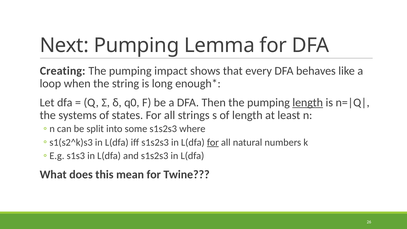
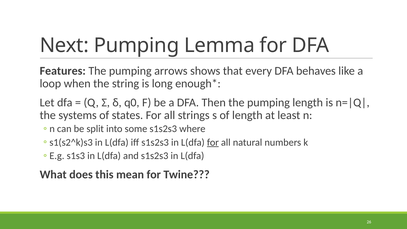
Creating: Creating -> Features (63, 71)
impact: impact -> arrows (171, 71)
length underline: present -> none (308, 102)
